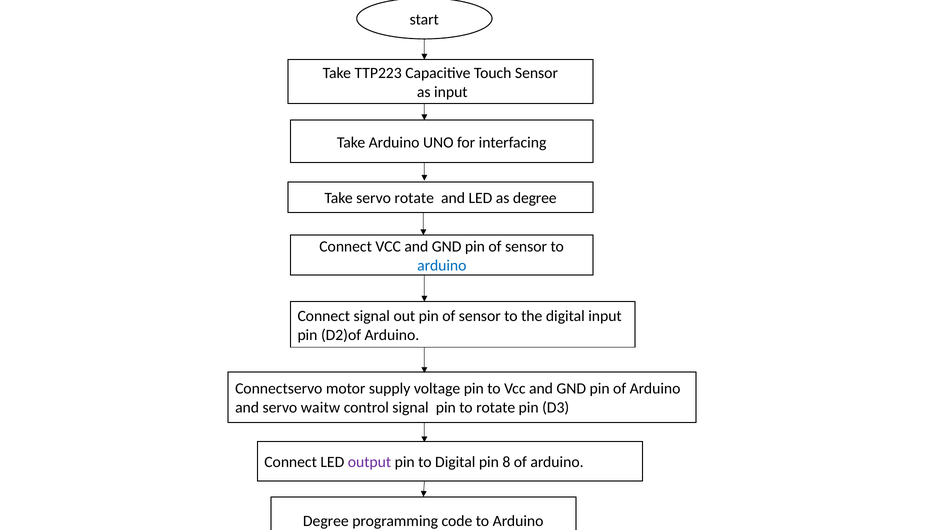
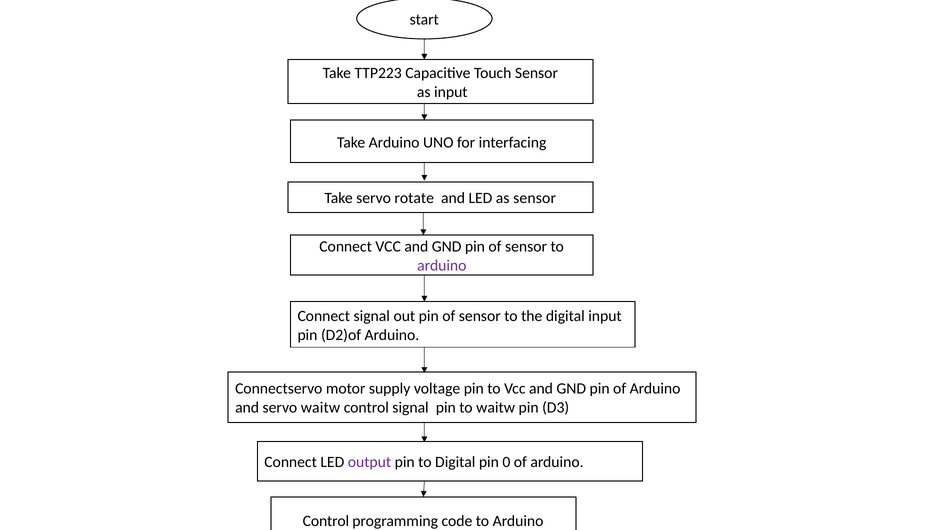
as degree: degree -> sensor (535, 198)
arduino colour: blue -> purple (442, 265)
to rotate: rotate -> waitw (496, 408)
8: 8 -> 0 (506, 462)
Degree: Degree -> Control (326, 521)
